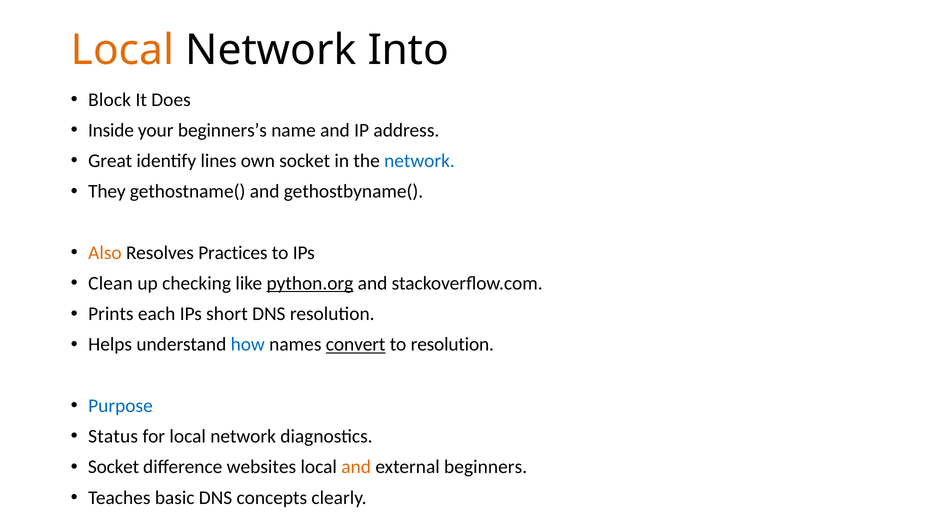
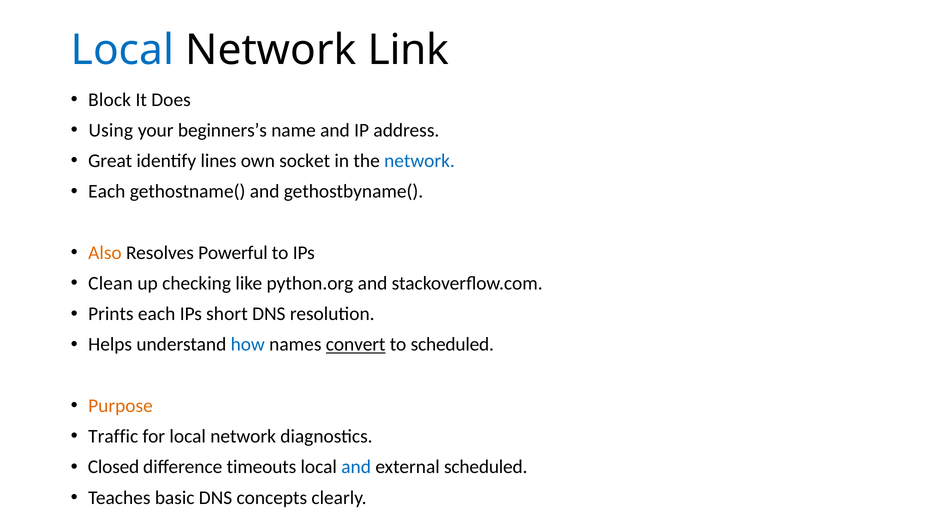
Local colour: orange -> blue (123, 50)
Into: Into -> Link (408, 50)
Inside: Inside -> Using (111, 130)
They: They -> Each (107, 191)
Practices: Practices -> Powerful (233, 253)
python.org underline: present -> none (310, 283)
to resolution: resolution -> scheduled (452, 344)
Purpose colour: blue -> orange (121, 405)
Status: Status -> Traffic (113, 436)
Socket: Socket -> Closed (114, 467)
websites: websites -> timeouts (261, 467)
and colour: orange -> blue (356, 467)
external beginners: beginners -> scheduled (486, 467)
